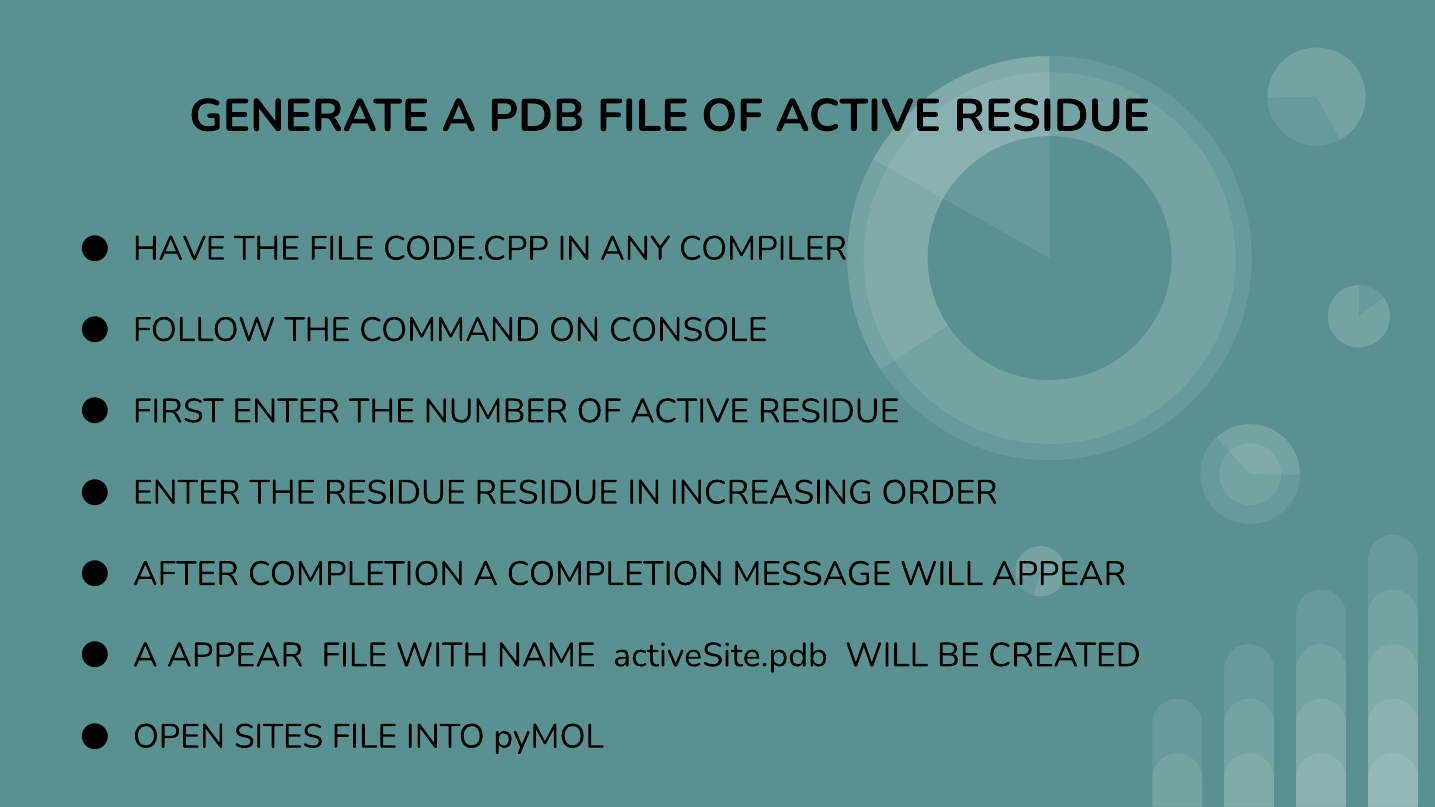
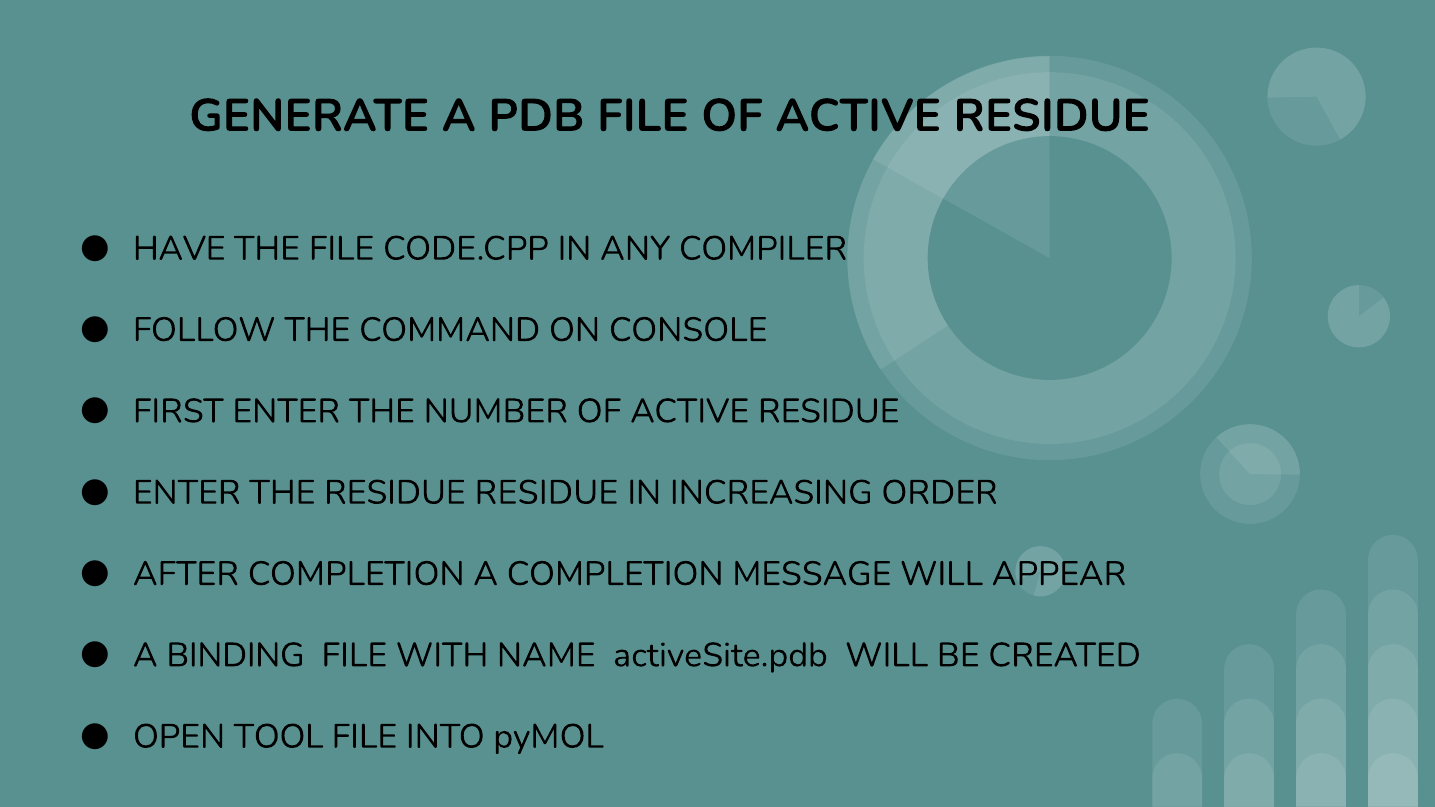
A APPEAR: APPEAR -> BINDING (235, 655)
SITES: SITES -> TOOL (279, 737)
